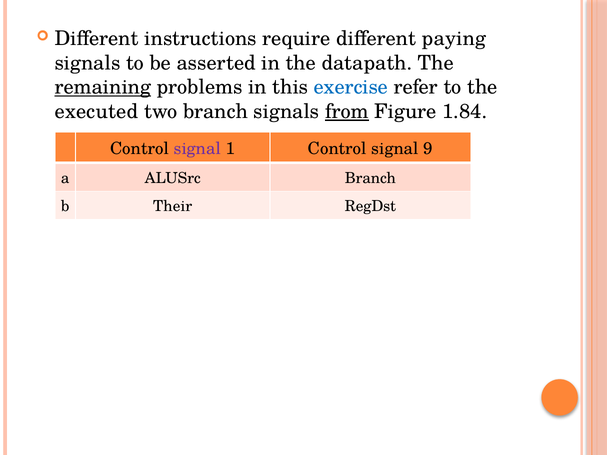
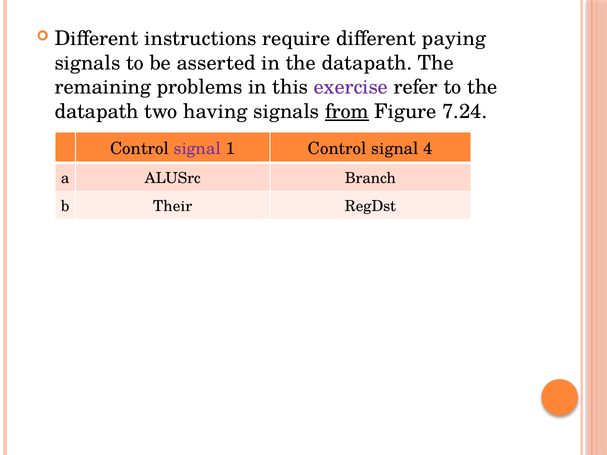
remaining underline: present -> none (103, 87)
exercise colour: blue -> purple (351, 87)
executed: executed -> datapath (97, 112)
two branch: branch -> having (215, 112)
1.84: 1.84 -> 7.24 (465, 112)
9: 9 -> 4 (428, 149)
